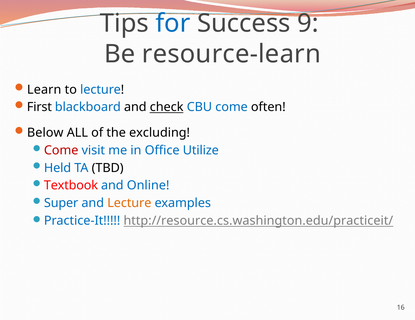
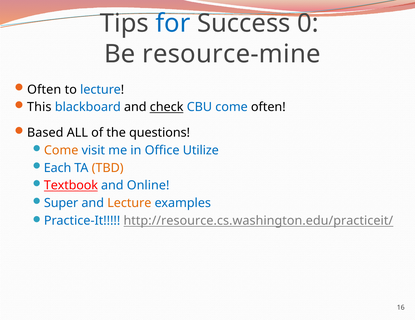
9: 9 -> 0 (308, 23)
resource-learn: resource-learn -> resource-mine (231, 54)
Learn: Learn -> Often (44, 90)
First: First -> This (39, 107)
Below: Below -> Based (45, 133)
excluding: excluding -> questions (160, 133)
Come colour: red -> orange (61, 151)
Held: Held -> Each (58, 168)
TBD colour: black -> orange (108, 168)
Textbook underline: none -> present (71, 186)
